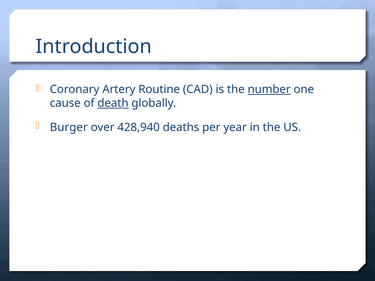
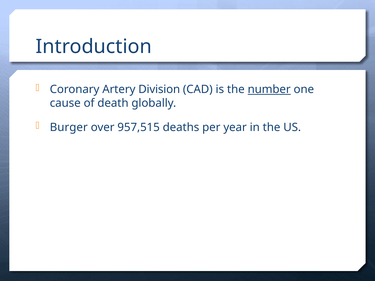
Routine: Routine -> Division (159, 90)
death underline: present -> none (113, 103)
428,940: 428,940 -> 957,515 (139, 127)
